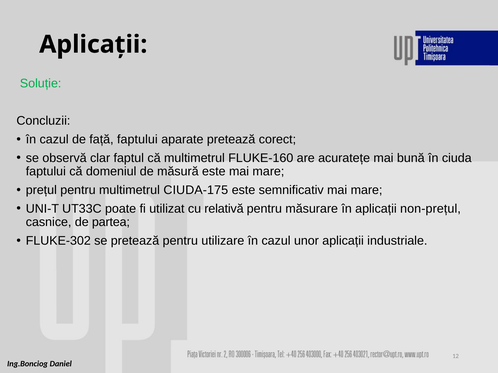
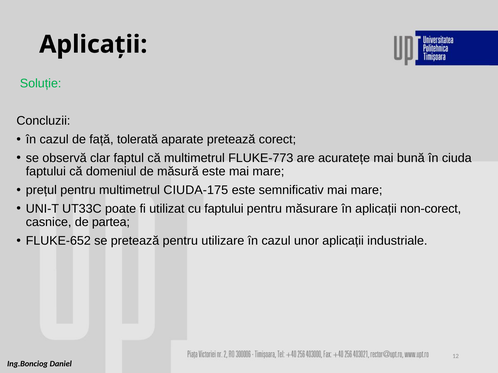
față faptului: faptului -> tolerată (137, 140)
FLUKE-160: FLUKE-160 -> FLUKE-773 (261, 158)
cu relativă: relativă -> faptului (224, 209)
non-prețul: non-prețul -> non-corect (431, 209)
FLUKE-302: FLUKE-302 -> FLUKE-652 (58, 241)
